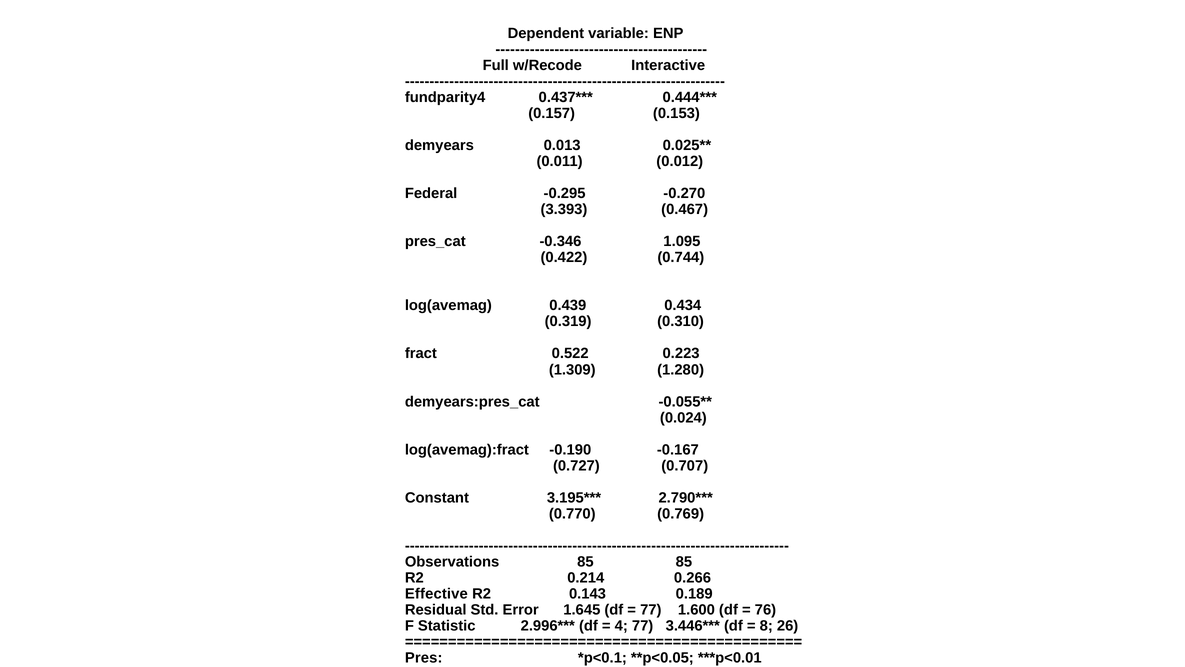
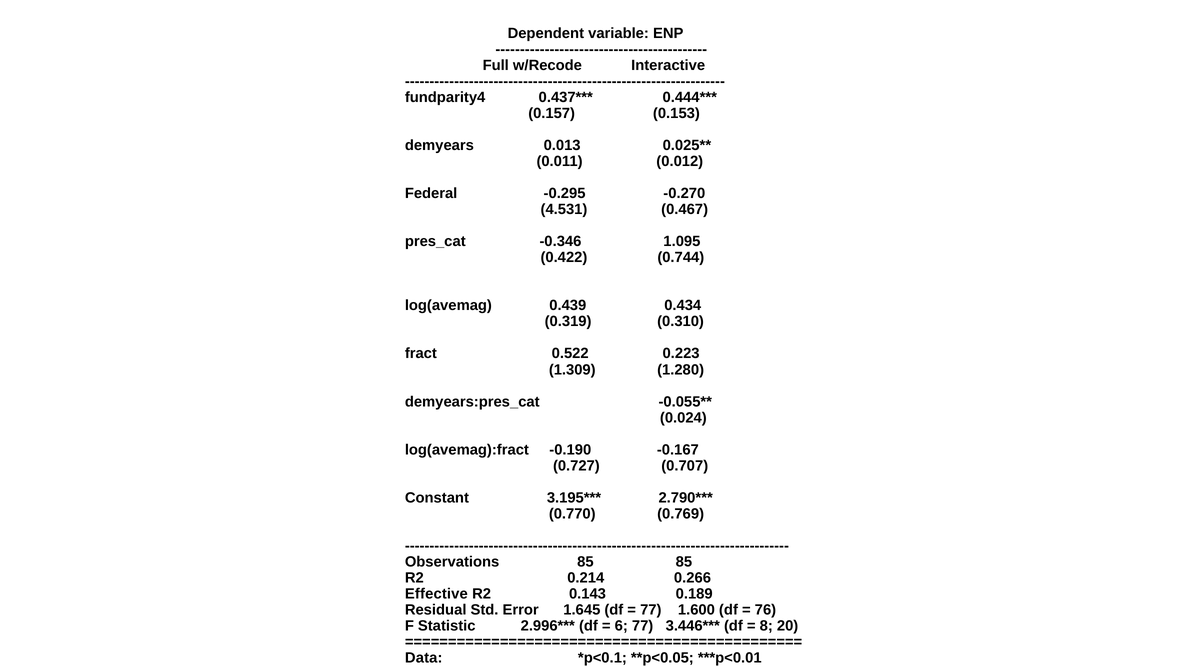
3.393: 3.393 -> 4.531 (564, 209)
4: 4 -> 6 (621, 625)
26: 26 -> 20 (788, 625)
Pres: Pres -> Data (424, 657)
